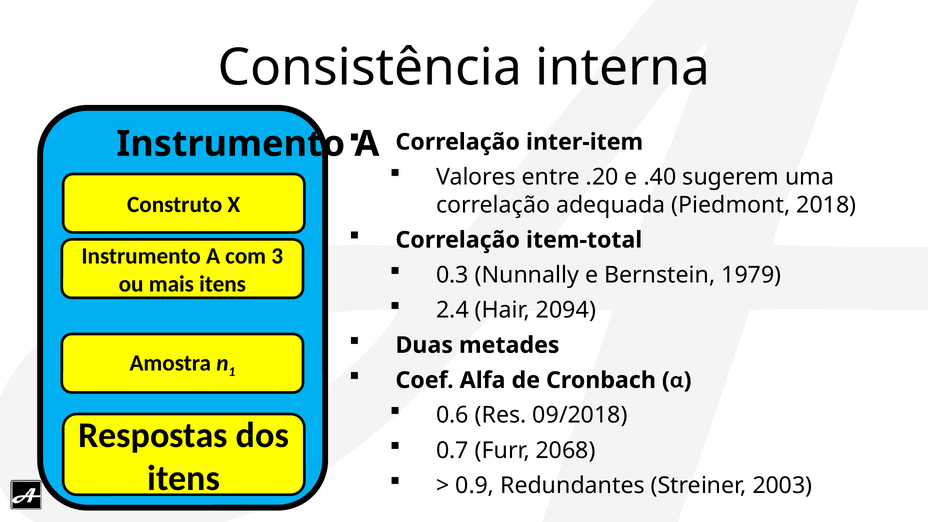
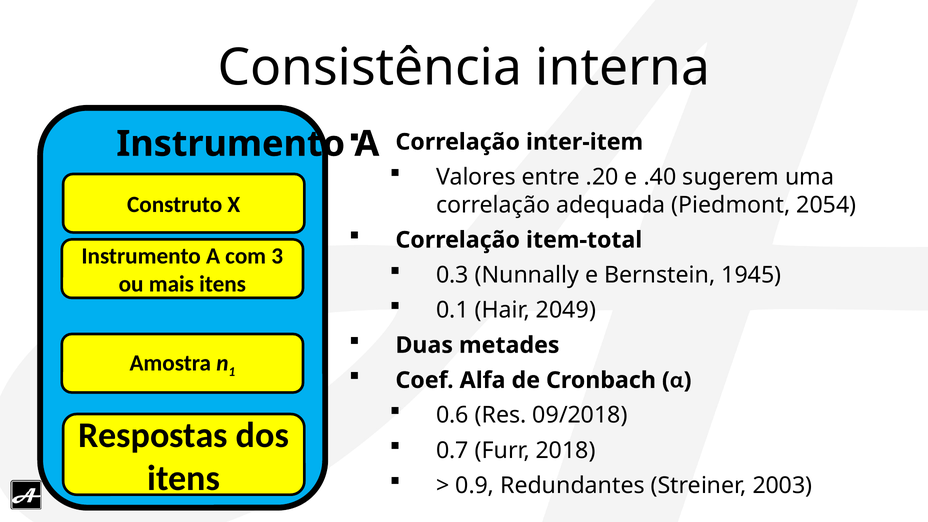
2018: 2018 -> 2054 (826, 205)
1979: 1979 -> 1945 (751, 275)
2.4: 2.4 -> 0.1 (452, 310)
2094: 2094 -> 2049 (566, 310)
2068: 2068 -> 2018 (566, 450)
